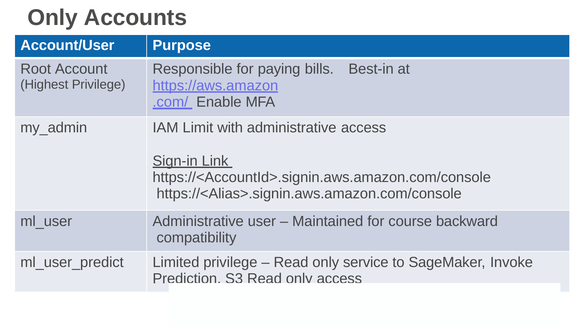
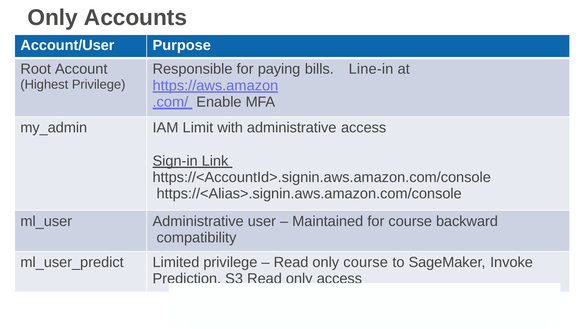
Best-in: Best-in -> Line-in (371, 69)
only service: service -> course (366, 262)
